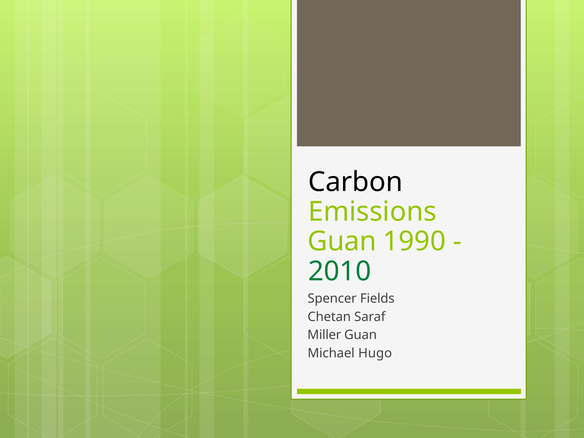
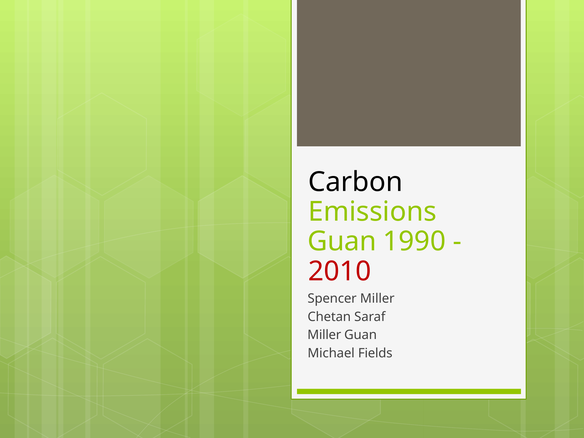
2010 colour: green -> red (340, 271)
Spencer Fields: Fields -> Miller (377, 299)
Hugo: Hugo -> Fields (375, 353)
